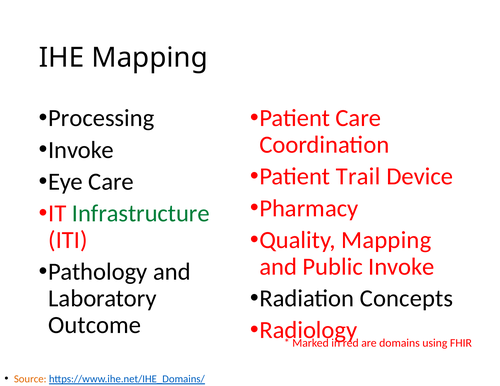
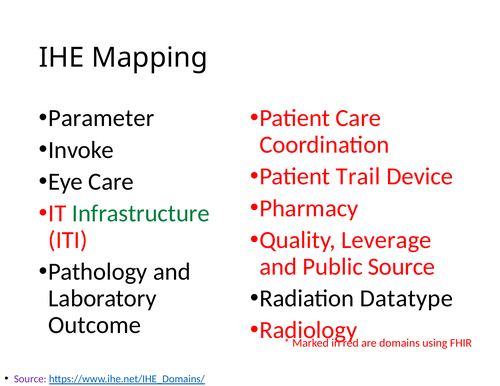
Processing: Processing -> Parameter (101, 118)
Quality Mapping: Mapping -> Leverage (386, 240)
Public Invoke: Invoke -> Source (401, 267)
Concepts: Concepts -> Datatype (406, 299)
Source colour: orange -> purple (30, 379)
